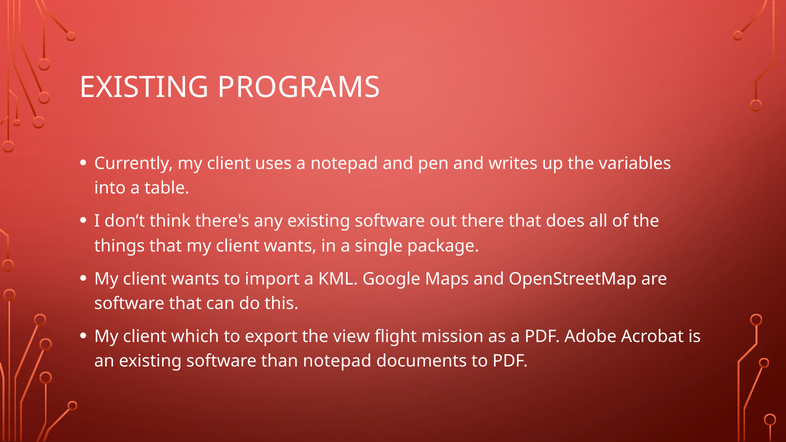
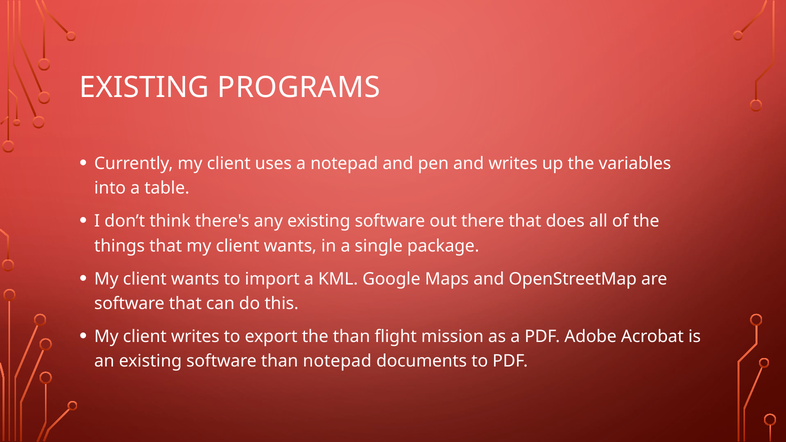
client which: which -> writes (195, 337)
the view: view -> than (352, 337)
